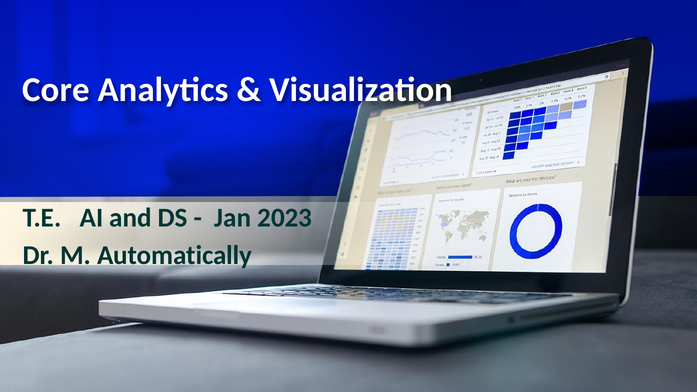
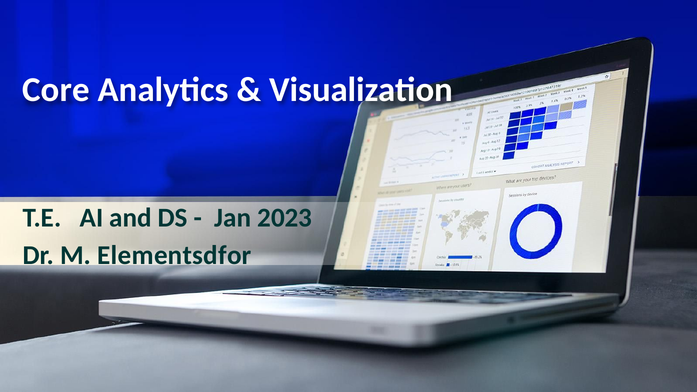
Automatically: Automatically -> Elementsdfor (174, 256)
